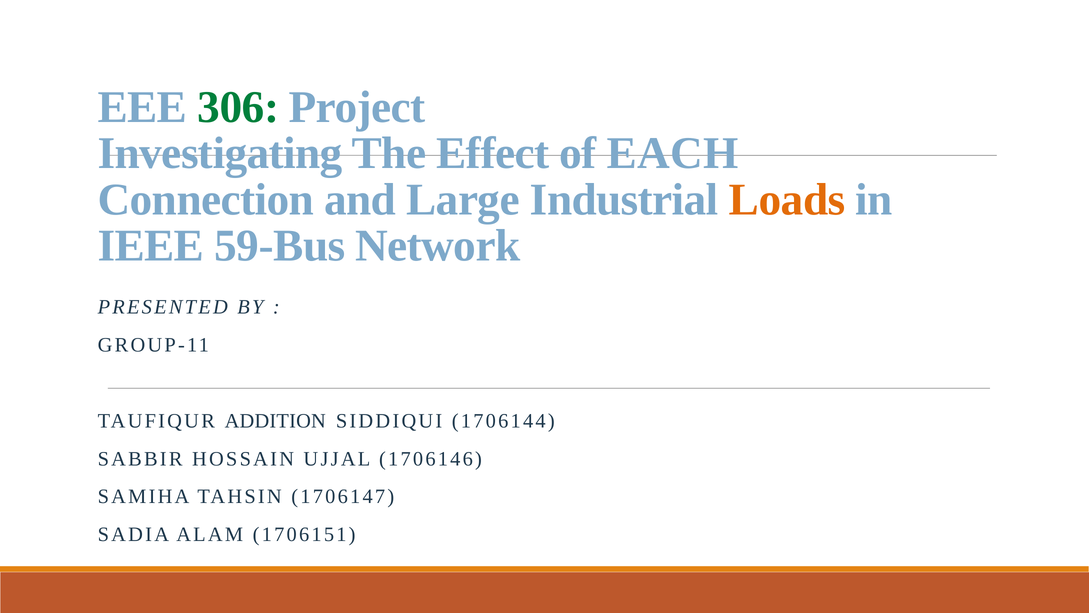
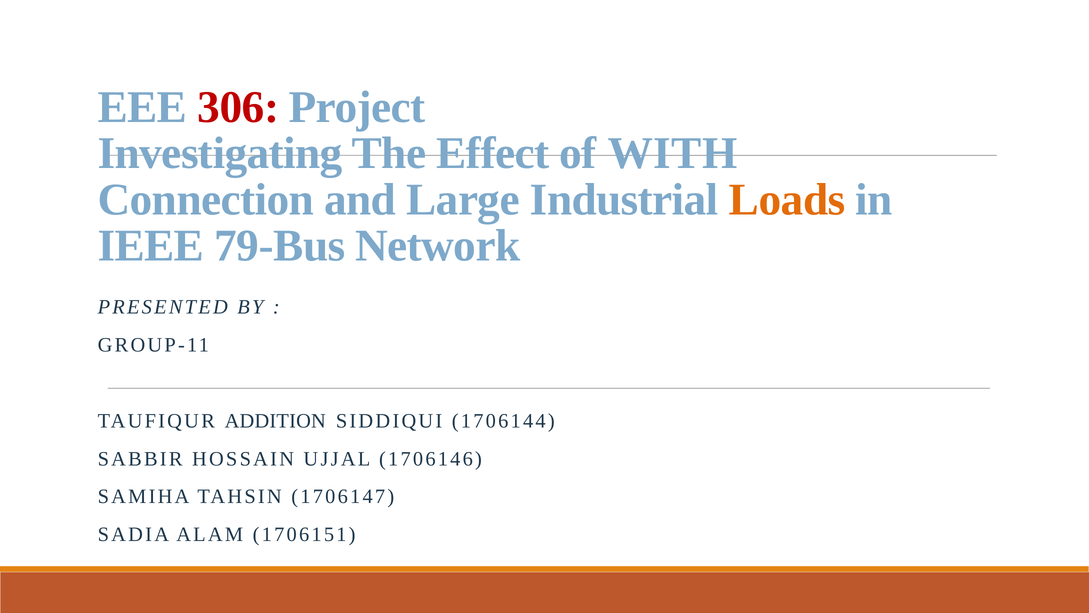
306 colour: green -> red (238, 107)
EACH: EACH -> WITH (672, 153)
59-Bus: 59-Bus -> 79-Bus (280, 246)
